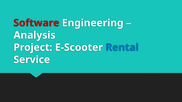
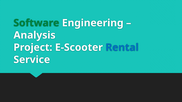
Software colour: red -> green (36, 23)
